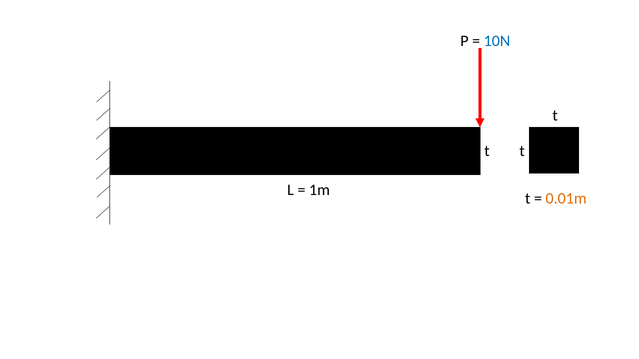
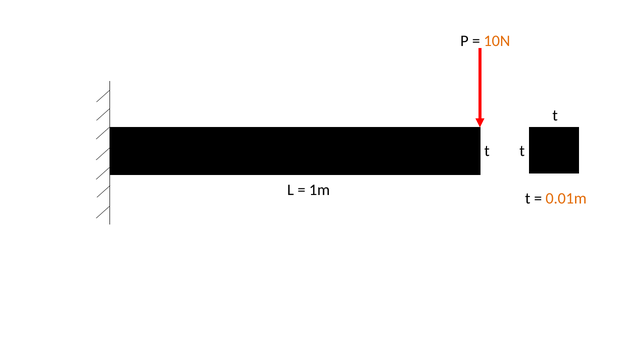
10N colour: blue -> orange (497, 41)
